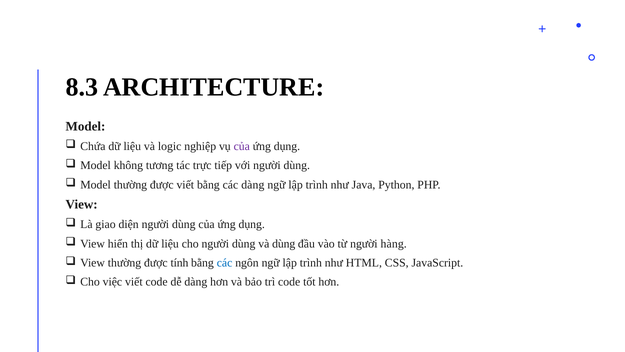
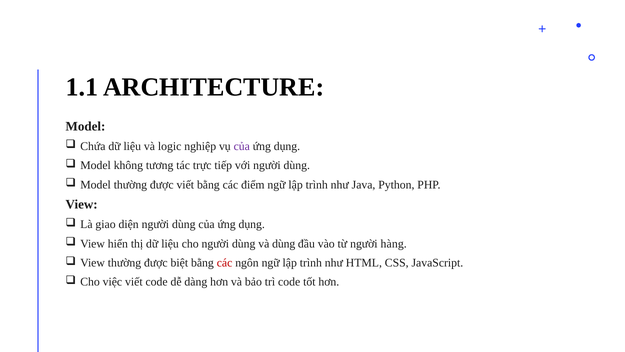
8.3: 8.3 -> 1.1 (82, 87)
các dàng: dàng -> điểm (253, 184)
tính: tính -> biệt (179, 263)
các colour: blue -> red (225, 263)
